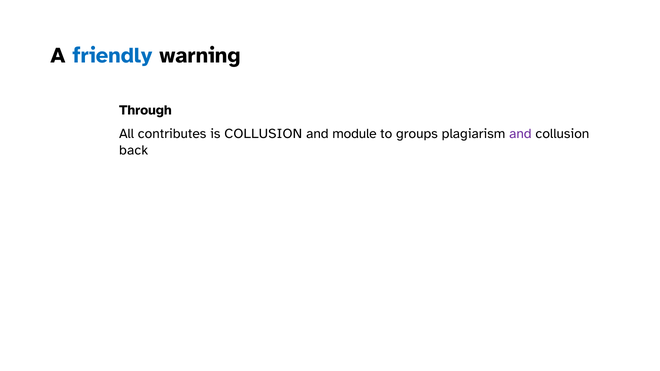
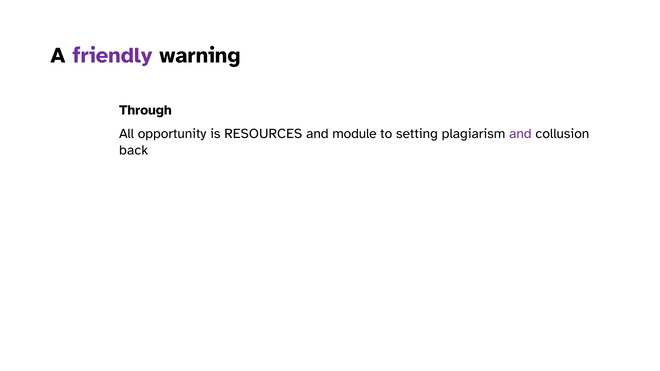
friendly colour: blue -> purple (112, 55)
contributes: contributes -> opportunity (172, 134)
is COLLUSION: COLLUSION -> RESOURCES (263, 134)
groups: groups -> setting (417, 134)
